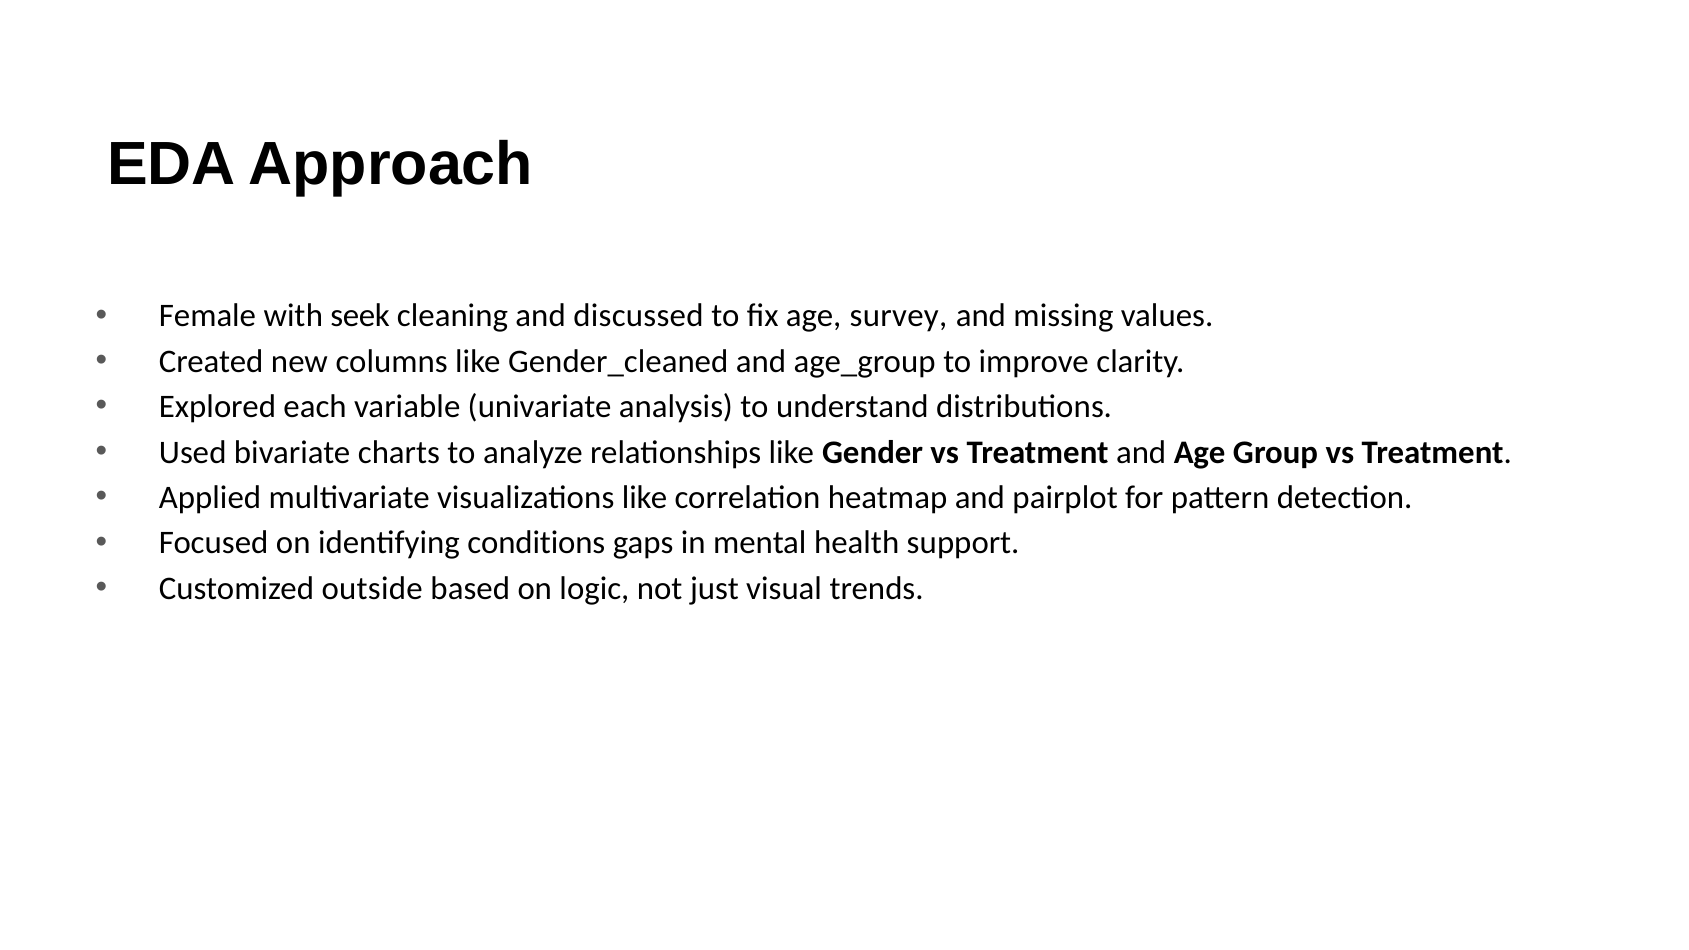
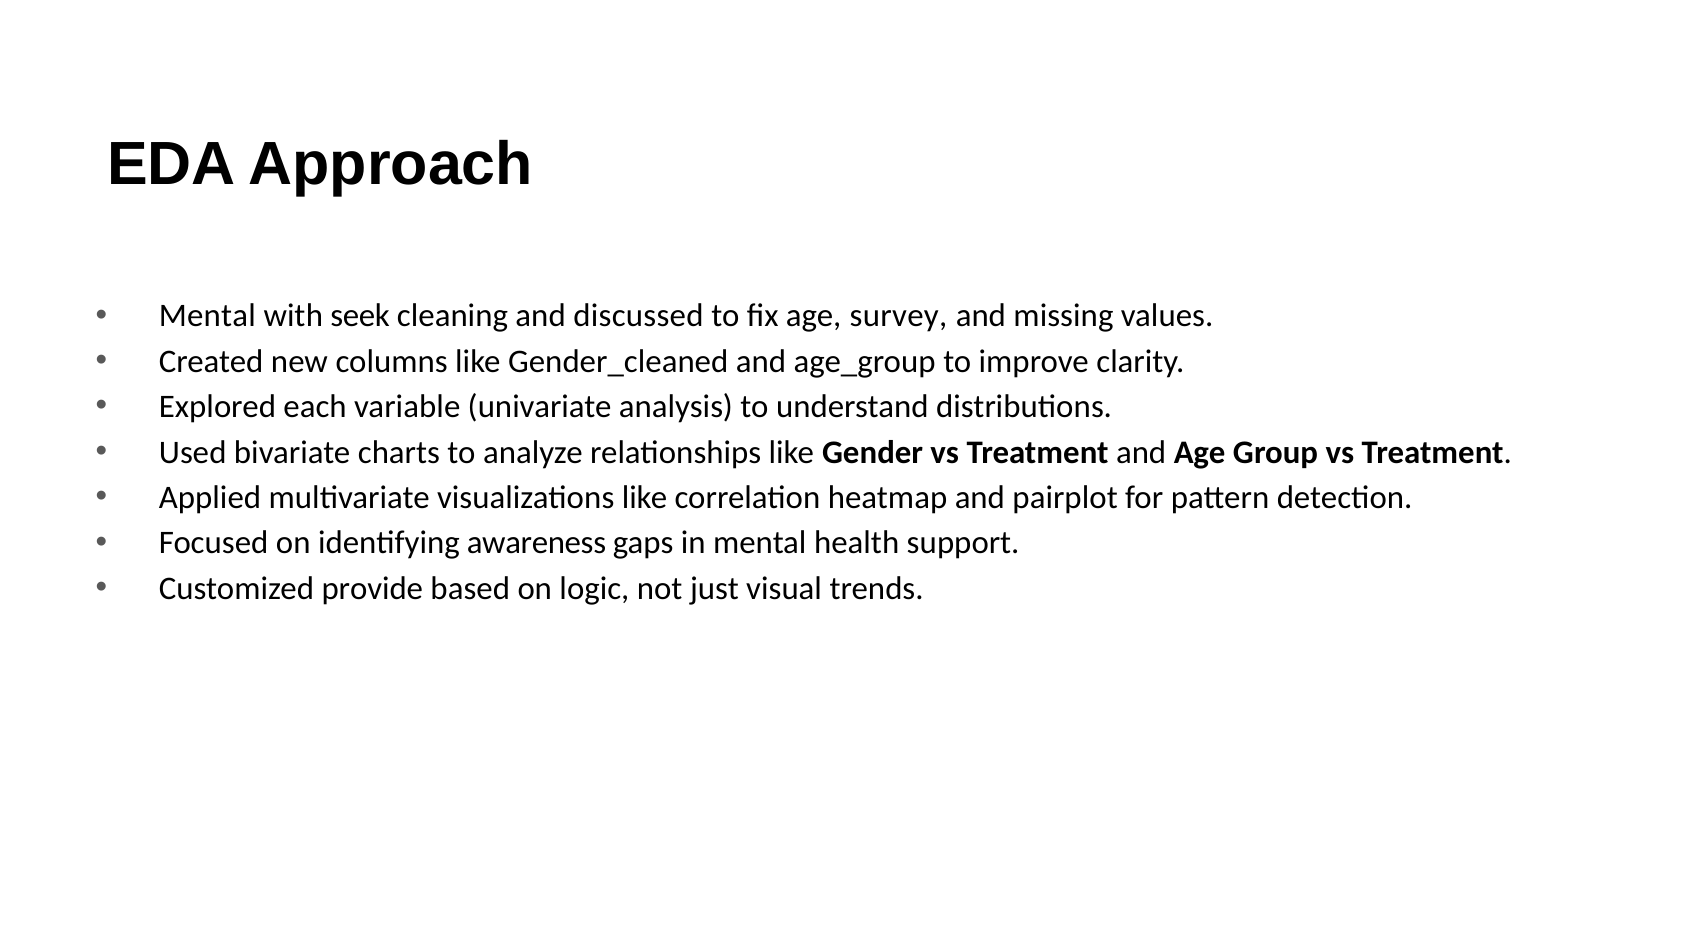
Female: Female -> Mental (207, 316)
conditions: conditions -> awareness (536, 543)
outside: outside -> provide (372, 588)
